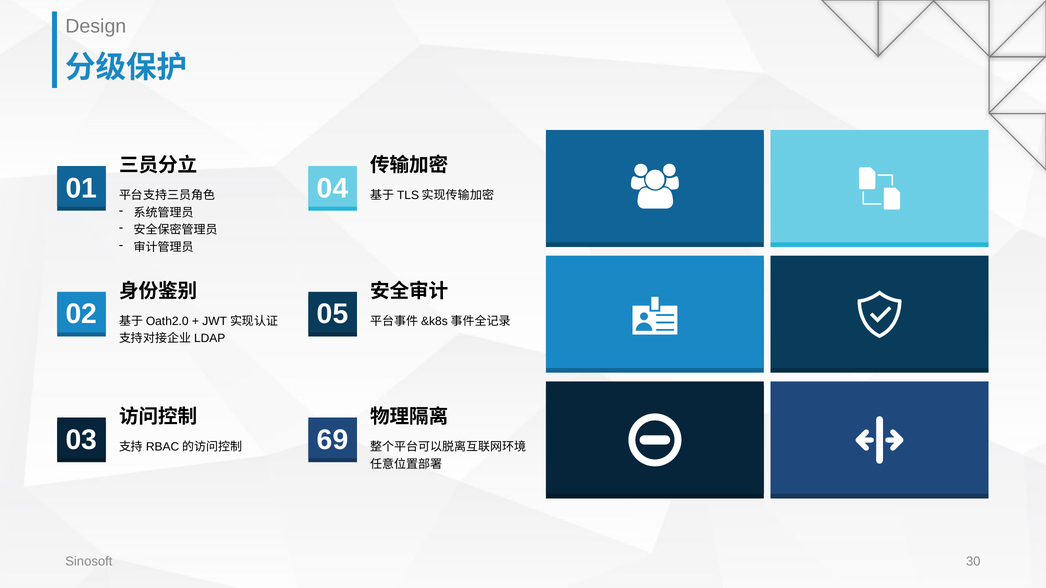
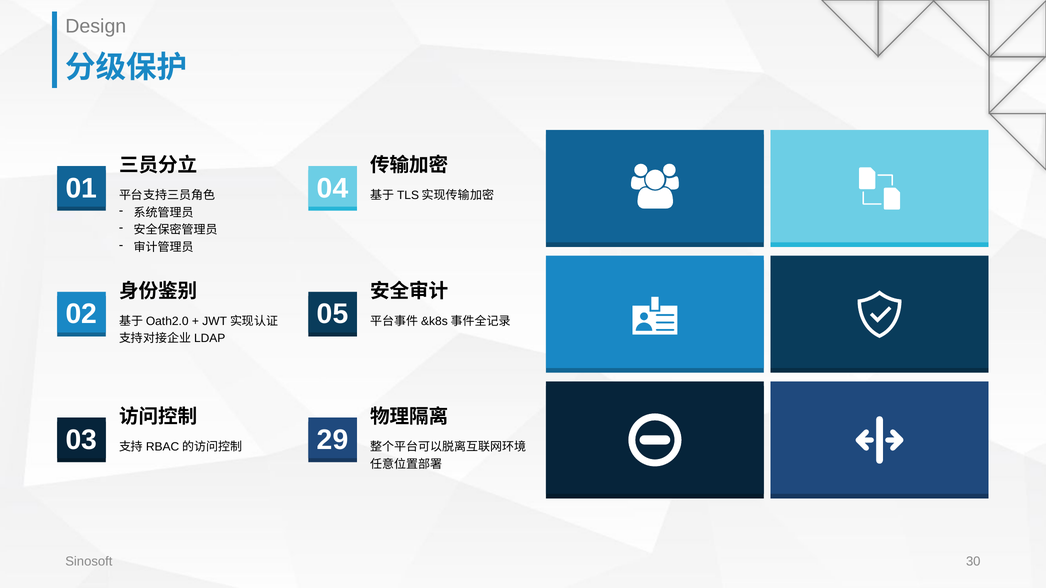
69: 69 -> 29 (333, 440)
